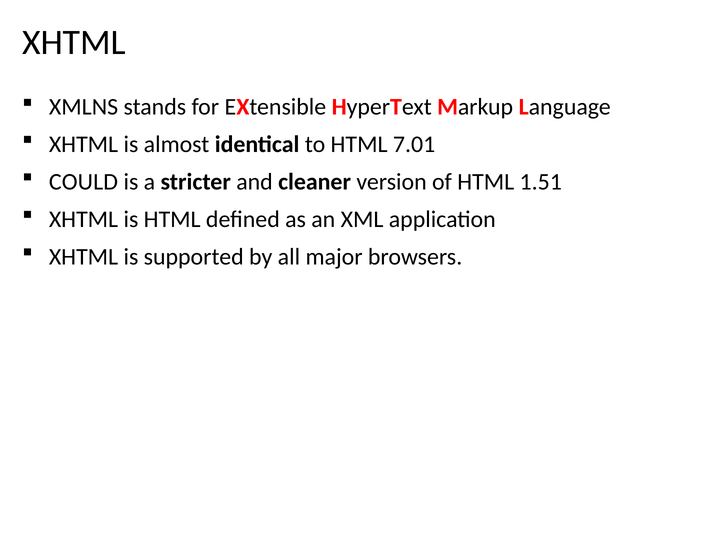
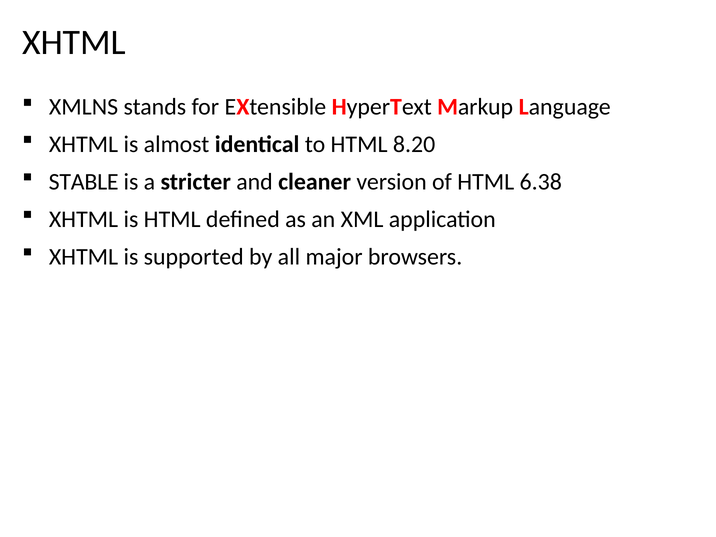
7.01: 7.01 -> 8.20 (414, 145)
COULD: COULD -> STABLE (84, 182)
1.51: 1.51 -> 6.38 (541, 182)
